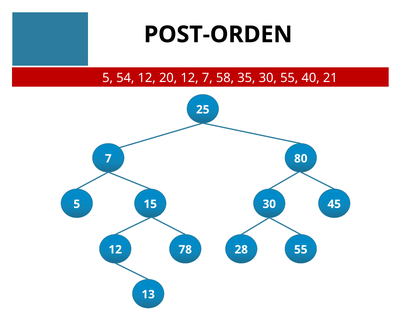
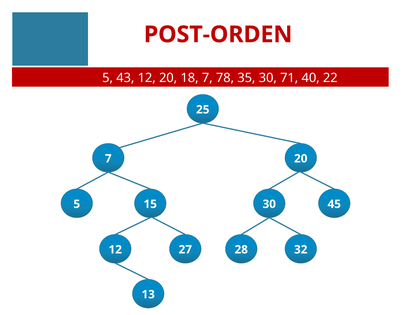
POST-ORDEN colour: black -> red (218, 35)
54: 54 -> 43 (125, 78)
20 12: 12 -> 18 (190, 78)
58: 58 -> 78 (225, 78)
30 55: 55 -> 71 (289, 78)
21: 21 -> 22 (330, 78)
7 80: 80 -> 20 (301, 159)
78: 78 -> 27 (185, 250)
28 55: 55 -> 32 (301, 250)
